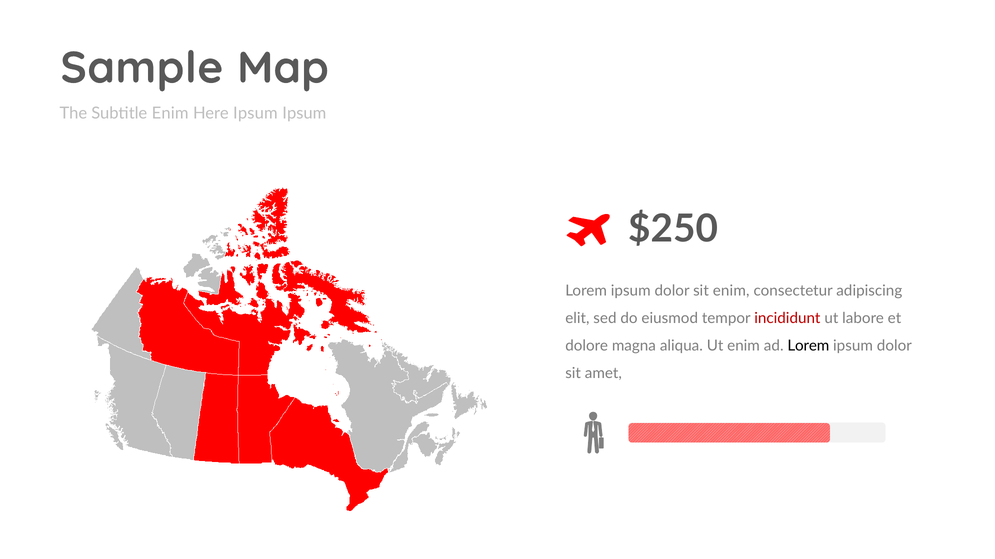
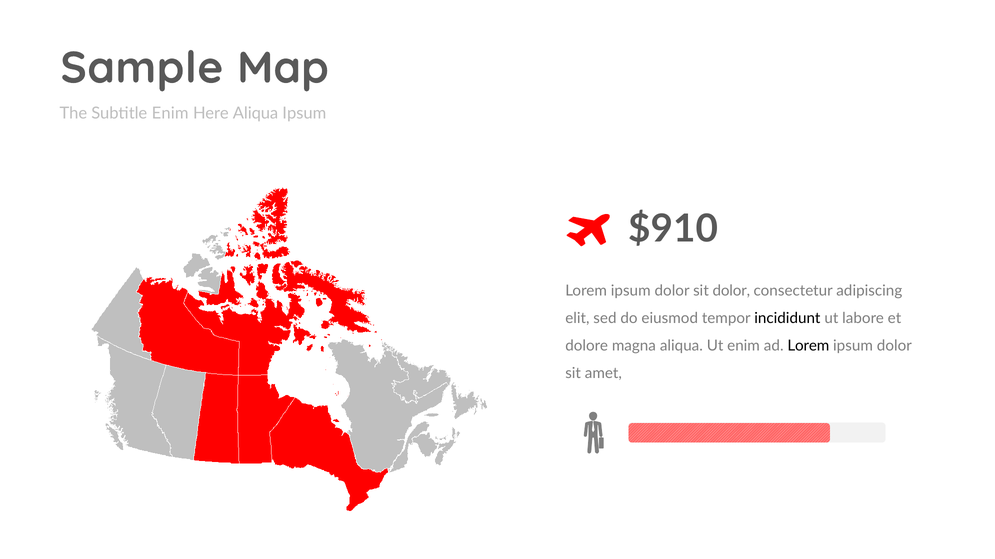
Here Ipsum: Ipsum -> Aliqua (256, 113)
$250: $250 -> $910 (673, 229)
sit enim: enim -> dolor (731, 291)
incididunt colour: red -> black (787, 319)
